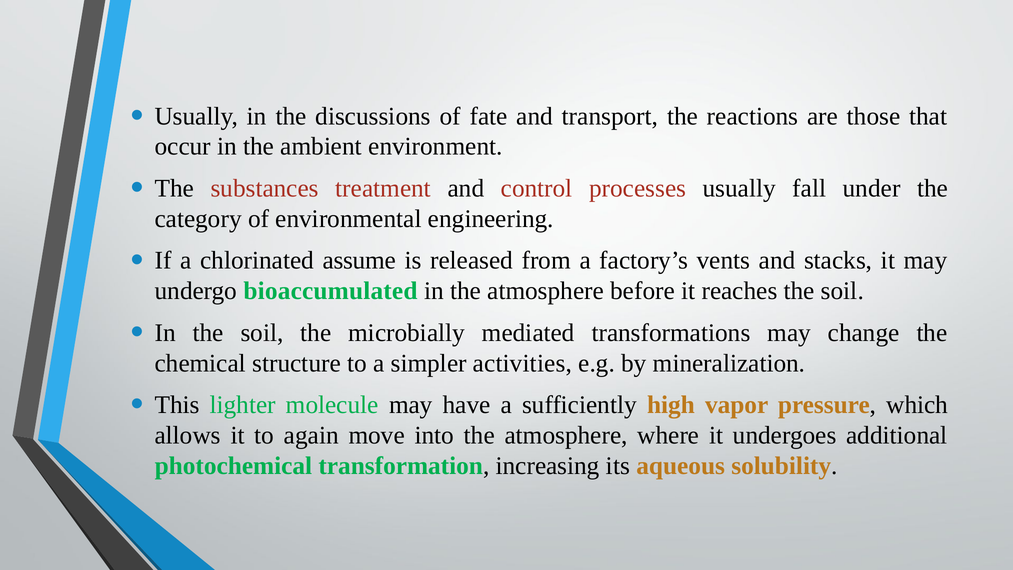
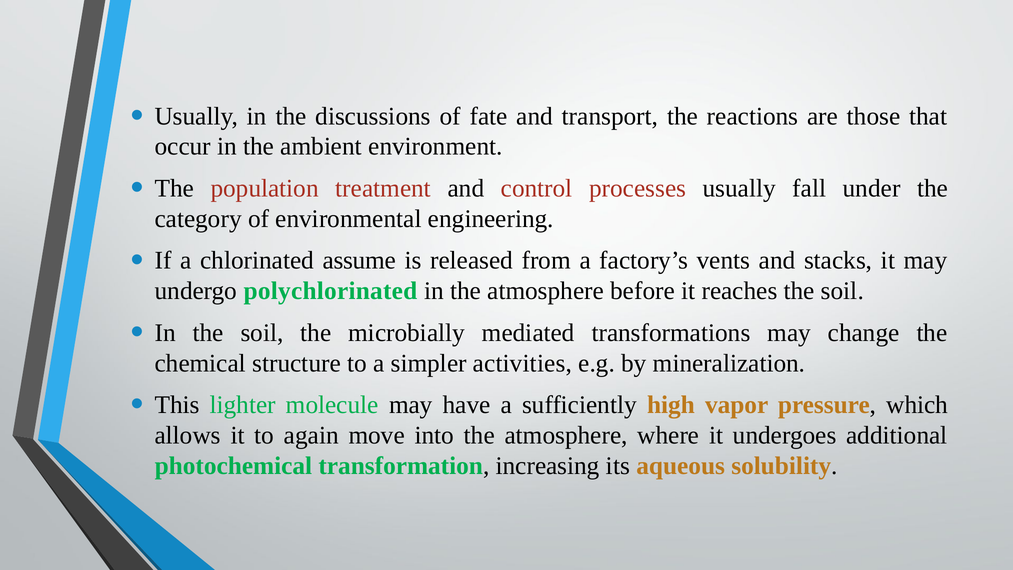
substances: substances -> population (265, 188)
bioaccumulated: bioaccumulated -> polychlorinated (330, 291)
